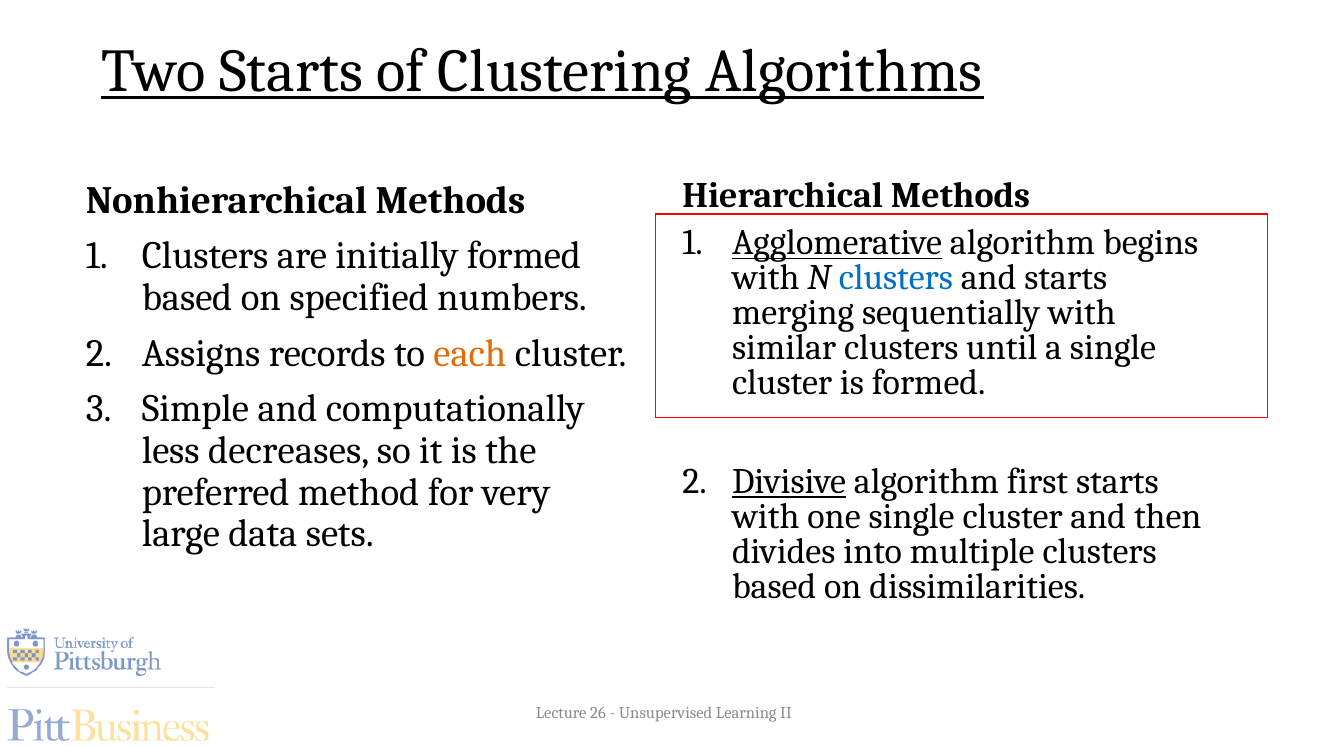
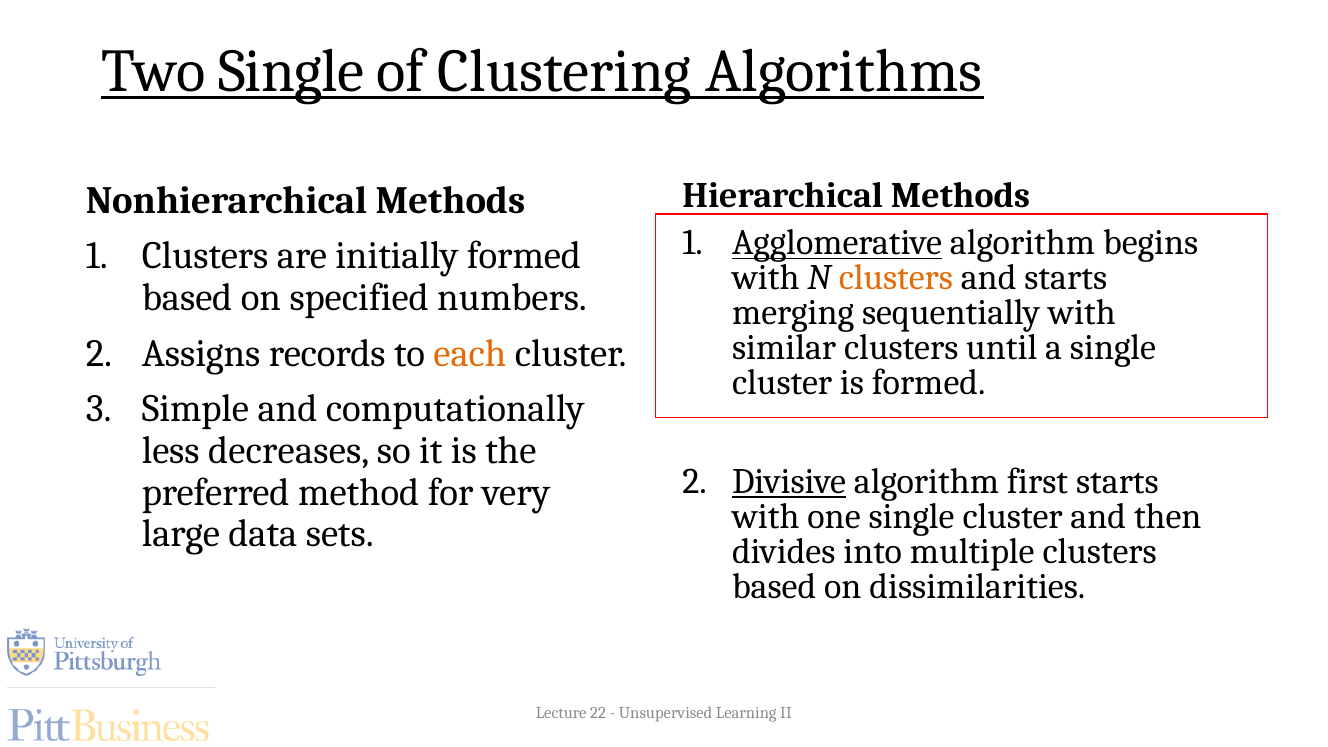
Two Starts: Starts -> Single (291, 72)
clusters colour: blue -> orange (896, 278)
26: 26 -> 22 (598, 713)
